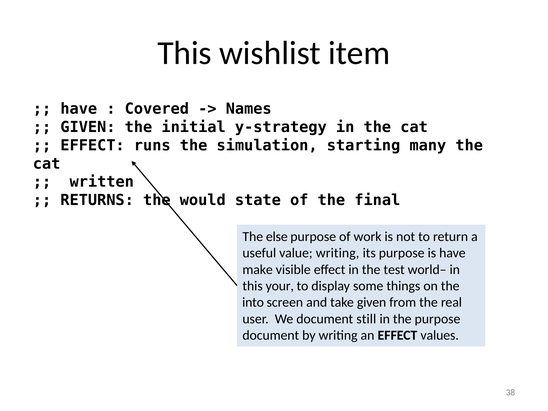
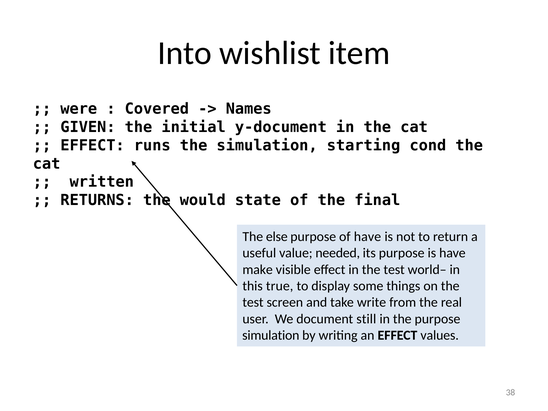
This: This -> Into (185, 53)
have: have -> were (79, 109)
y-strategy: y-strategy -> y-document (281, 127)
many: many -> cond (428, 145)
of work: work -> have (367, 237)
value writing: writing -> needed (338, 253)
your: your -> true (280, 286)
into: into -> test (253, 302)
take given: given -> write (372, 302)
document: document -> simulation (271, 335)
